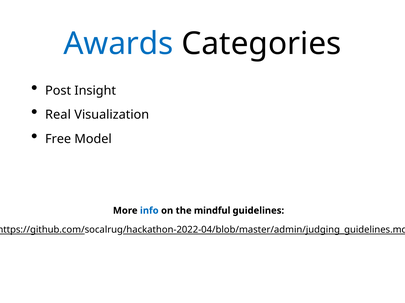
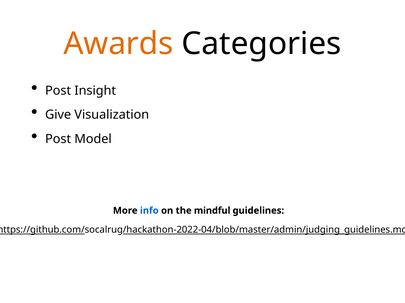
Awards colour: blue -> orange (118, 44)
Real: Real -> Give (58, 115)
Free: Free -> Post (58, 139)
